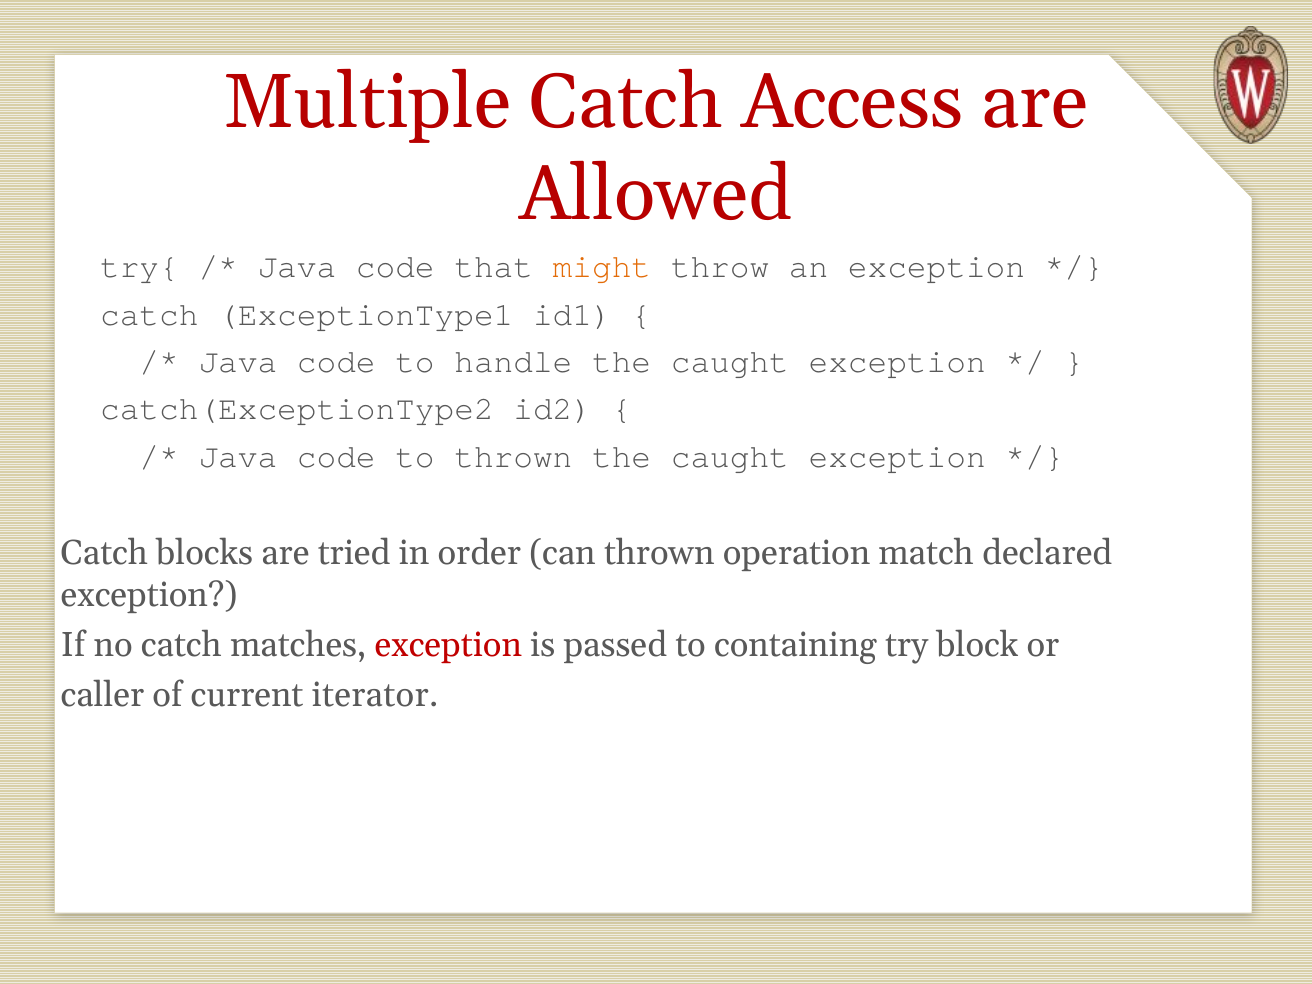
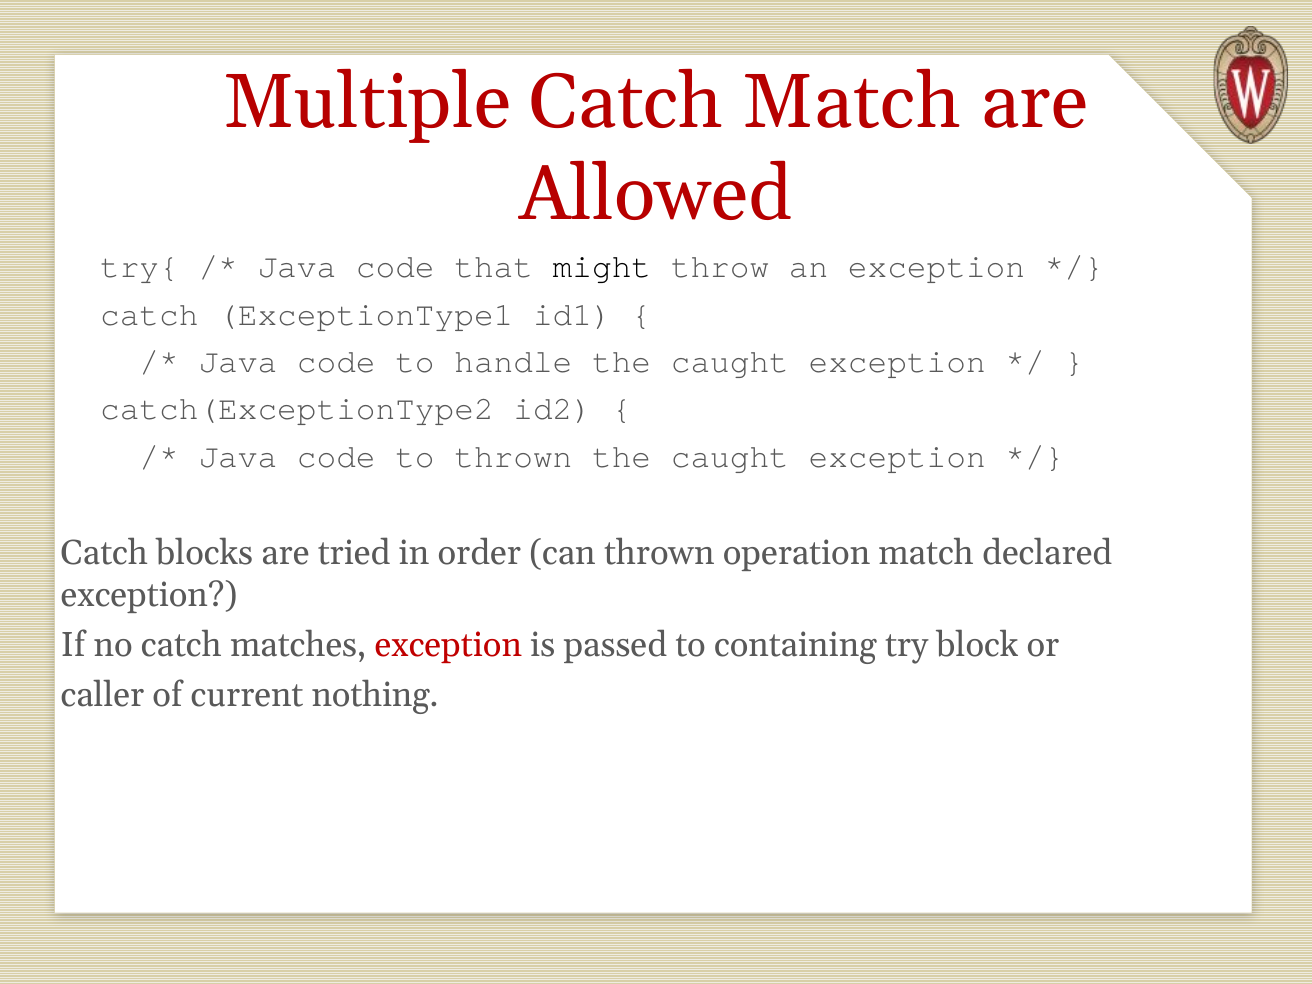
Catch Access: Access -> Match (852, 102)
might colour: orange -> black (602, 267)
iterator: iterator -> nothing (375, 695)
